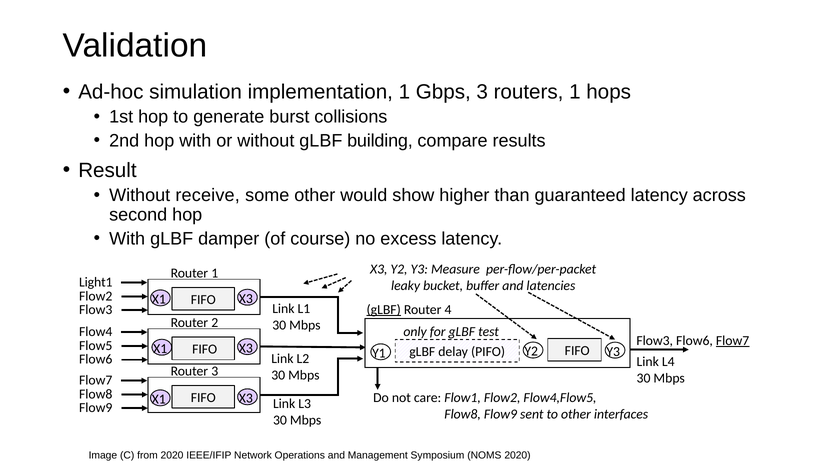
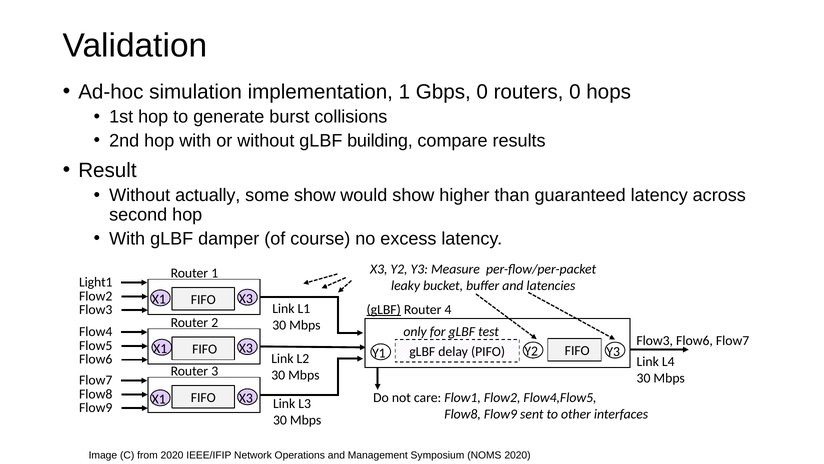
Gbps 3: 3 -> 0 (482, 92)
routers 1: 1 -> 0 (575, 92)
receive: receive -> actually (208, 195)
some other: other -> show (315, 195)
Flow7 underline: present -> none (733, 340)
